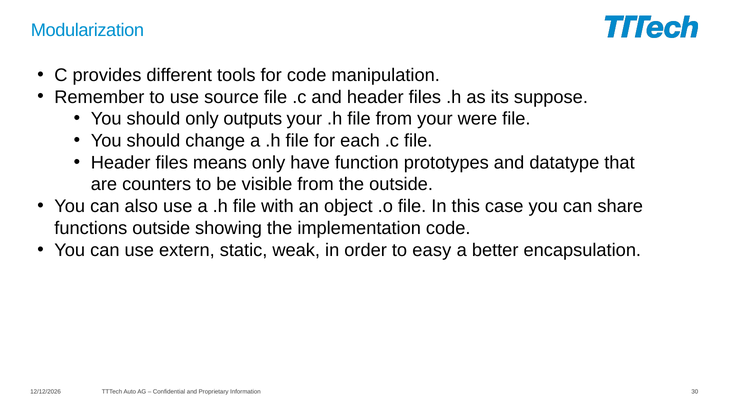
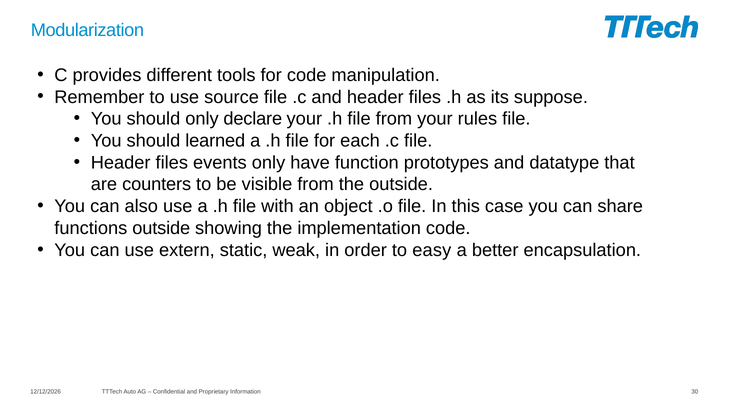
outputs: outputs -> declare (253, 119)
were: were -> rules (477, 119)
change: change -> learned (215, 141)
means: means -> events (220, 163)
